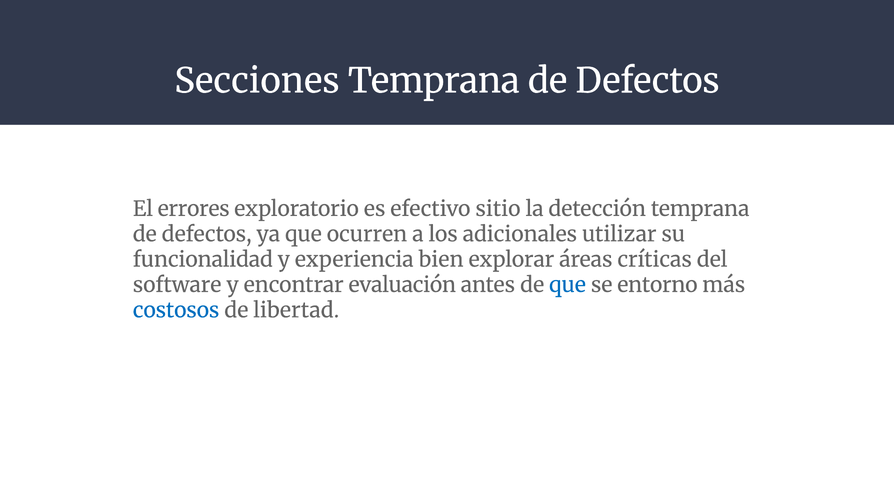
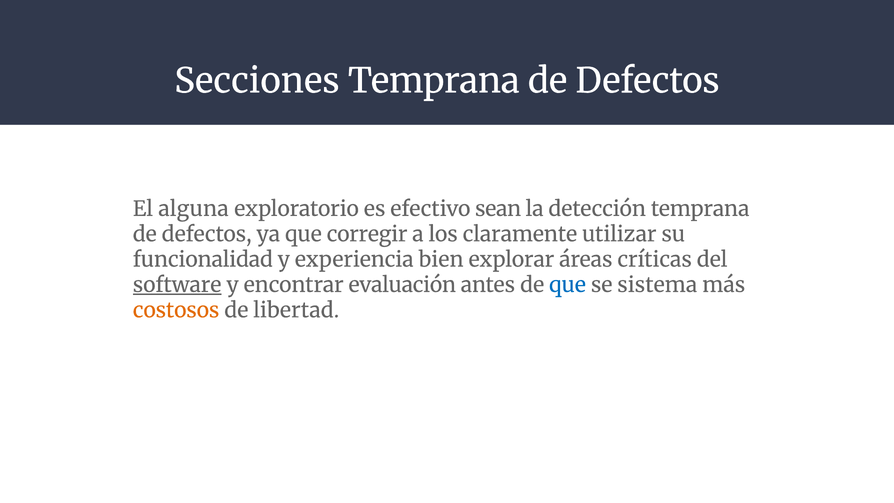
errores: errores -> alguna (193, 209)
sitio: sitio -> sean (498, 209)
ocurren: ocurren -> corregir (367, 234)
adicionales: adicionales -> claramente (520, 234)
software underline: none -> present (177, 285)
entorno: entorno -> sistema (657, 285)
costosos colour: blue -> orange (176, 310)
